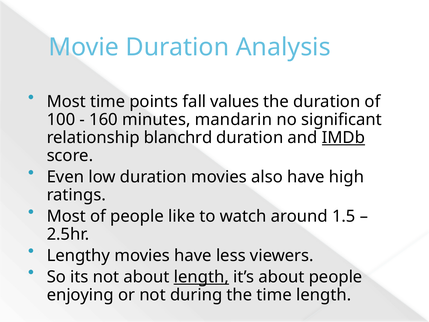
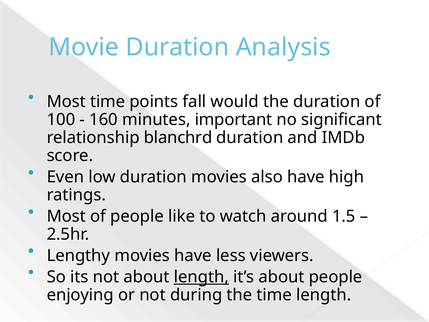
values: values -> would (235, 102)
mandarin: mandarin -> important (234, 120)
IMDb underline: present -> none (343, 138)
